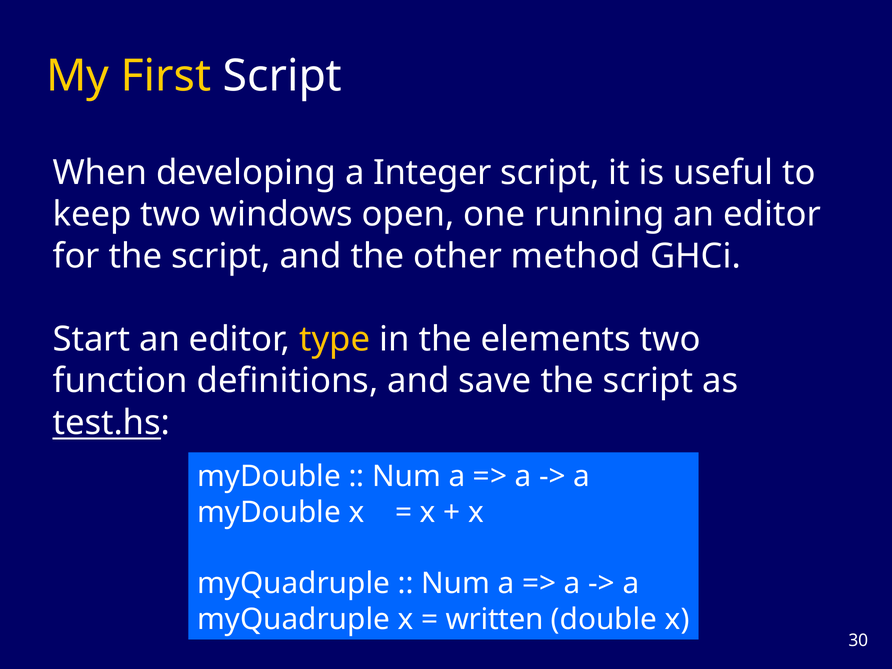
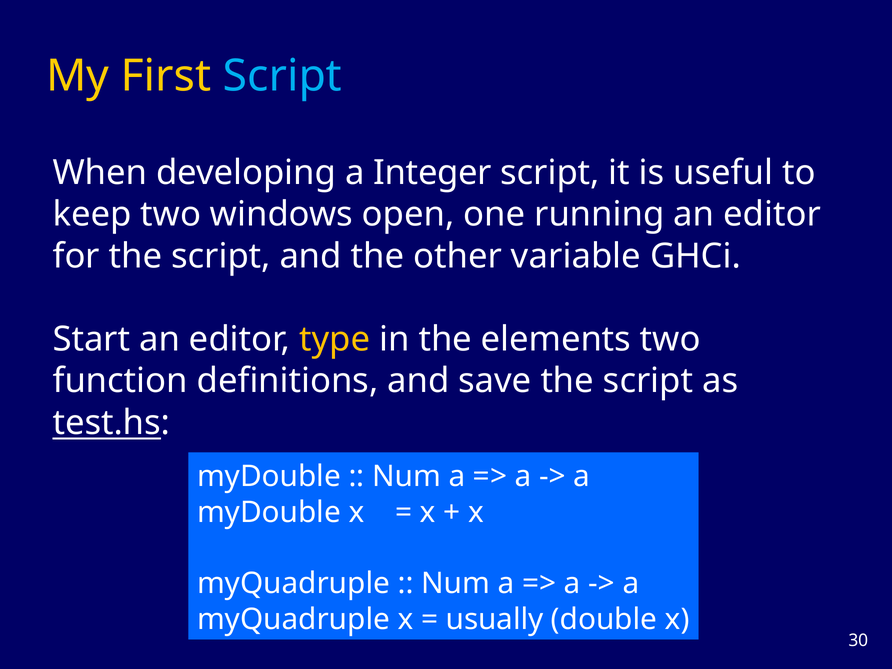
Script colour: white -> light blue (282, 76)
method: method -> variable (576, 256)
written: written -> usually (495, 619)
